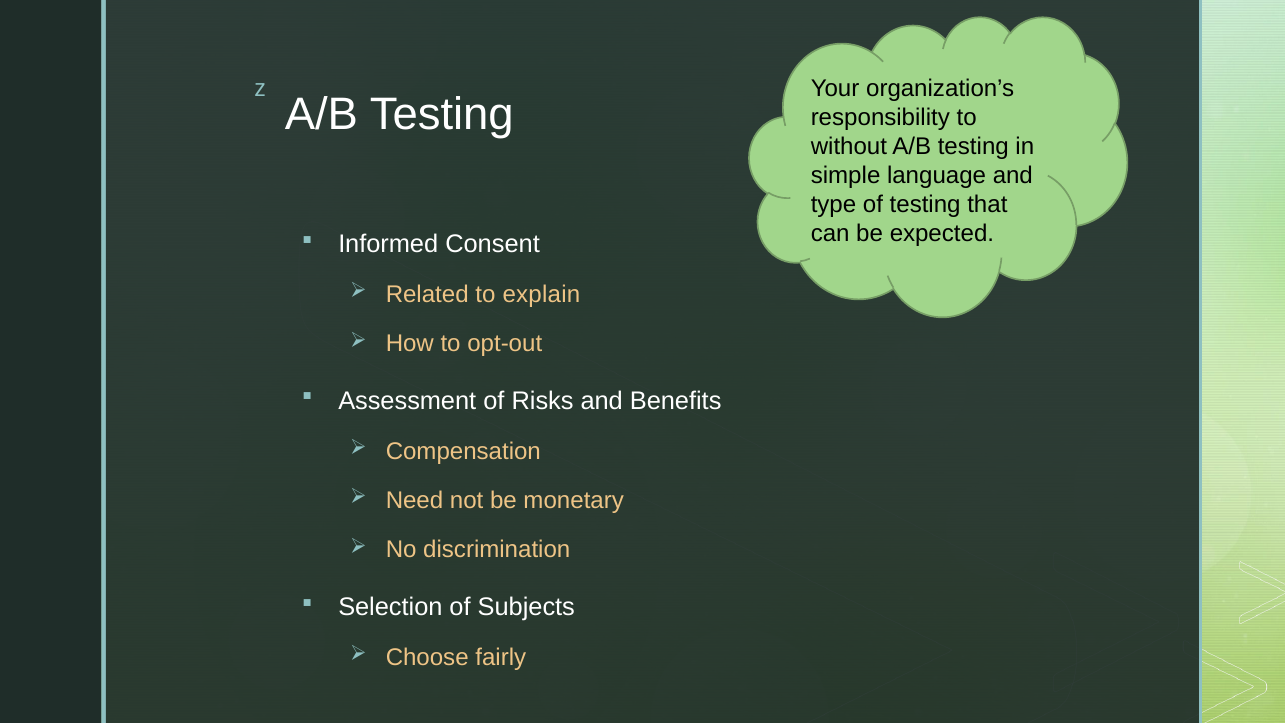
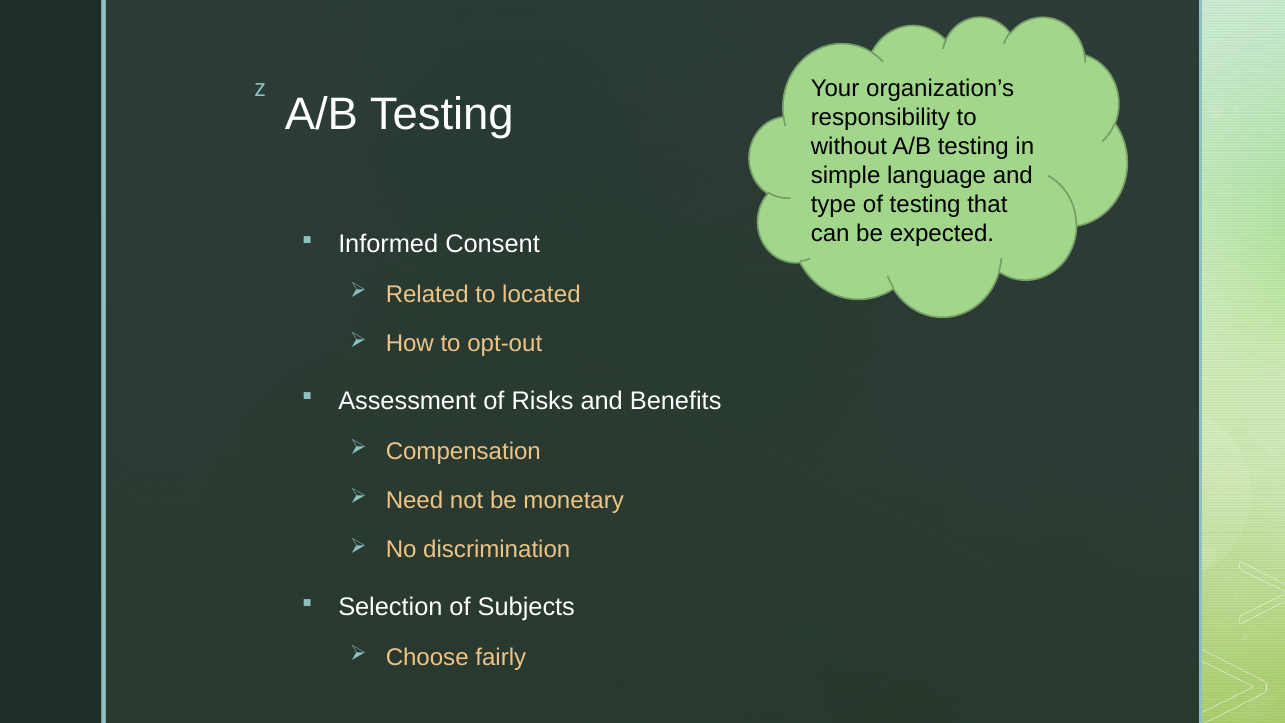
explain: explain -> located (541, 294)
